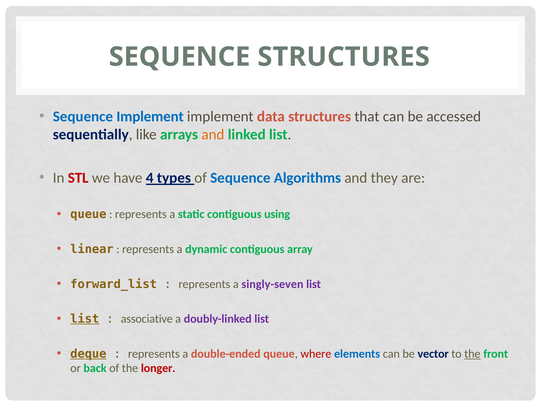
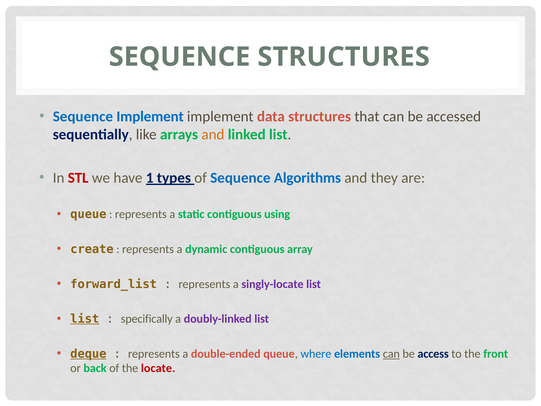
4: 4 -> 1 (150, 178)
linear: linear -> create (92, 249)
singly-seven: singly-seven -> singly-locate (273, 284)
associative: associative -> specifically (147, 319)
where colour: red -> blue (316, 354)
can underline: none -> present (391, 354)
vector: vector -> access (433, 354)
the underline: present -> none (472, 354)
longer: longer -> locate (158, 368)
